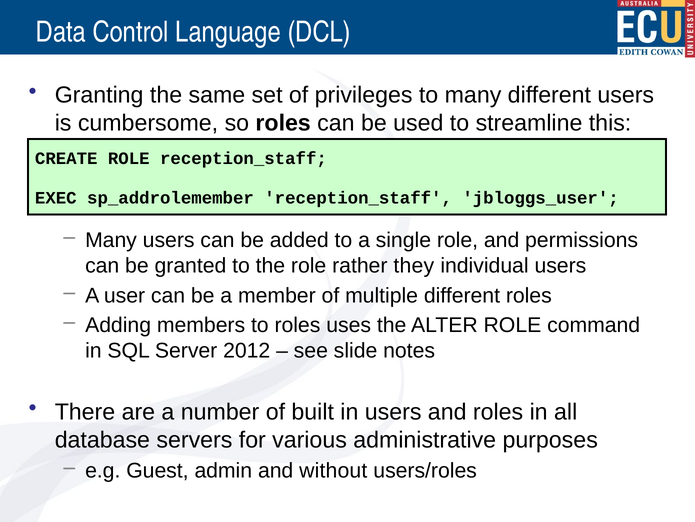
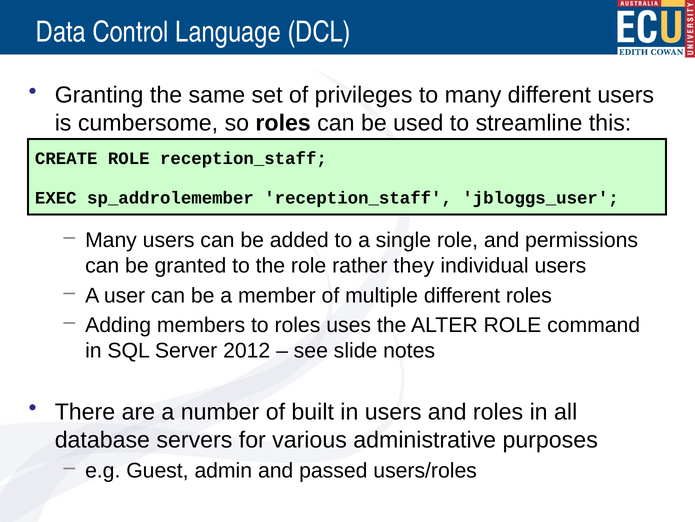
without: without -> passed (333, 470)
